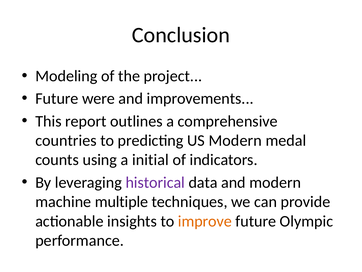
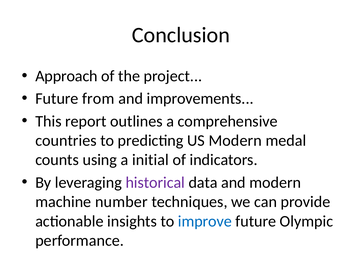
Modeling: Modeling -> Approach (66, 76)
were: were -> from (98, 98)
multiple: multiple -> number (121, 201)
improve colour: orange -> blue (205, 221)
